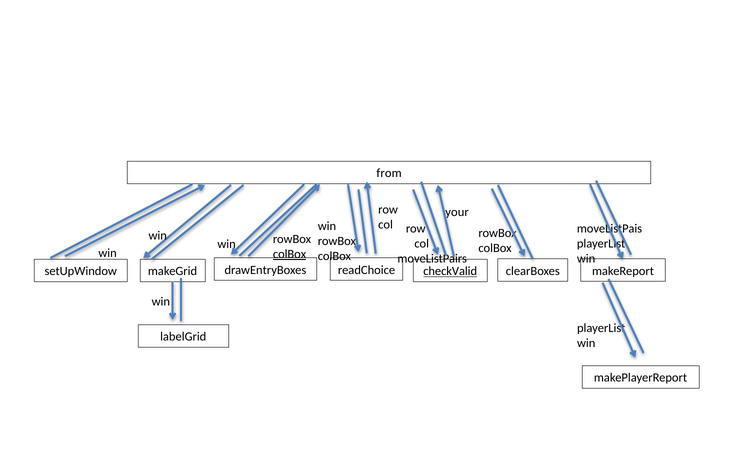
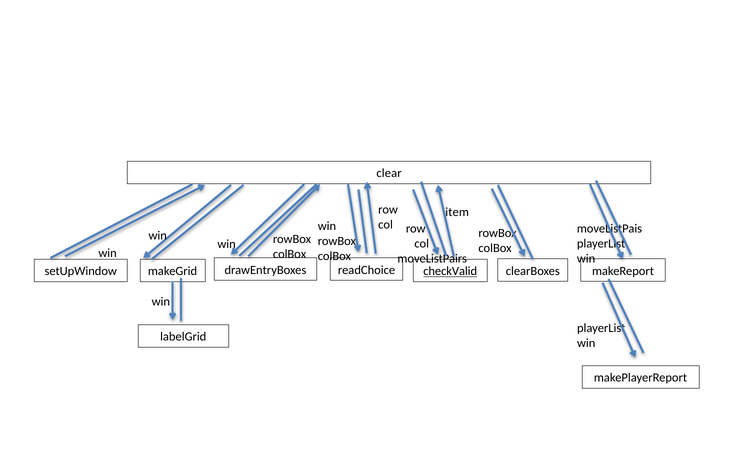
from: from -> clear (389, 173)
your: your -> item (457, 212)
colBox underline: present -> none (290, 254)
